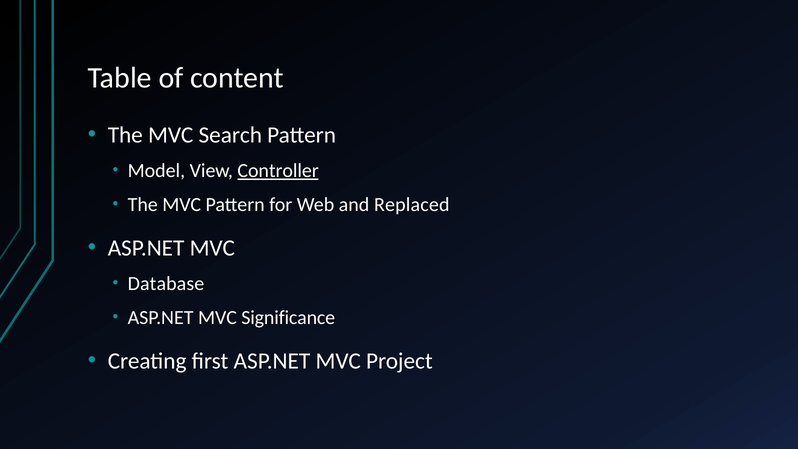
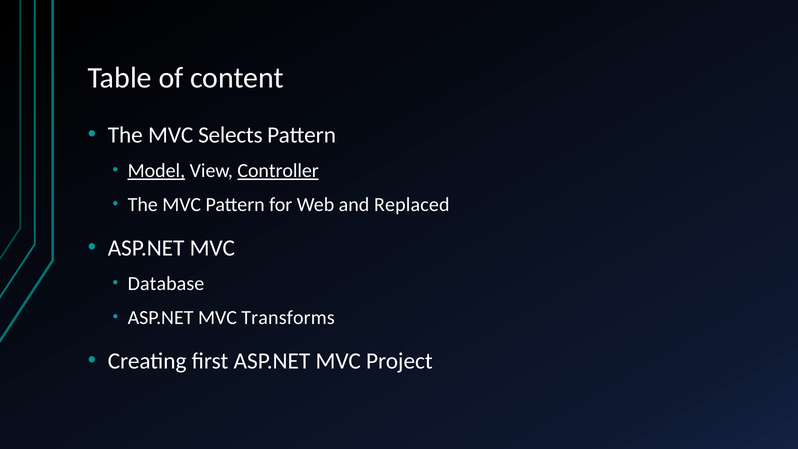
Search: Search -> Selects (230, 135)
Model underline: none -> present (156, 171)
Significance: Significance -> Transforms (288, 318)
